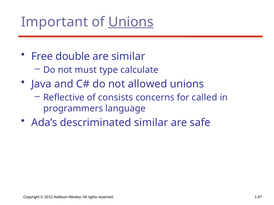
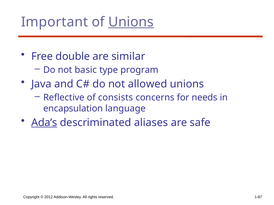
must: must -> basic (86, 70)
calculate: calculate -> program (140, 70)
called: called -> needs (205, 98)
programmers: programmers -> encapsulation (73, 109)
Ada’s underline: none -> present (44, 123)
descriminated similar: similar -> aliases (151, 123)
